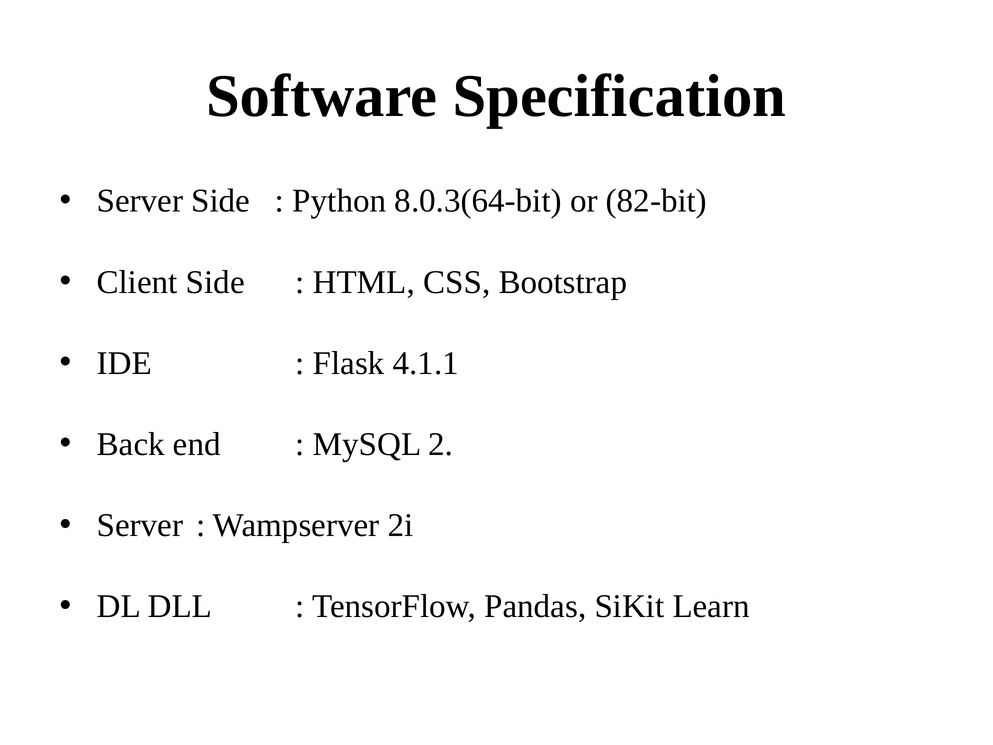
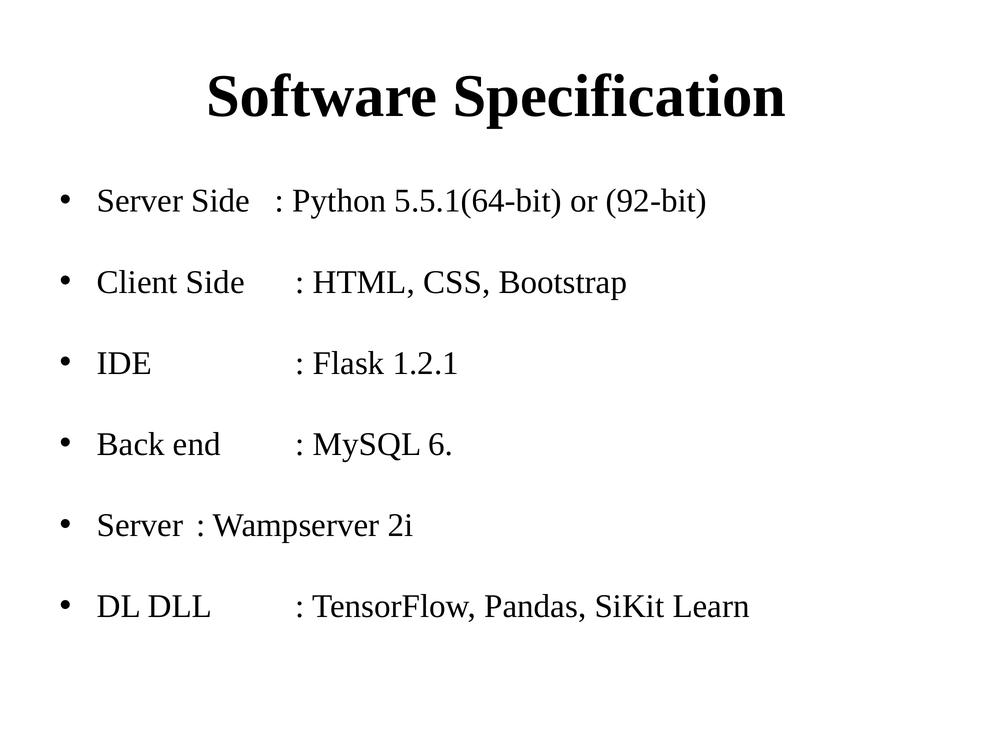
8.0.3(64-bit: 8.0.3(64-bit -> 5.5.1(64-bit (478, 201)
82-bit: 82-bit -> 92-bit (656, 201)
4.1.1: 4.1.1 -> 1.2.1 (426, 363)
2: 2 -> 6 (441, 444)
